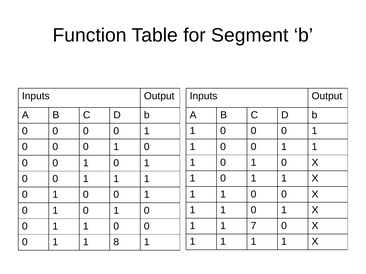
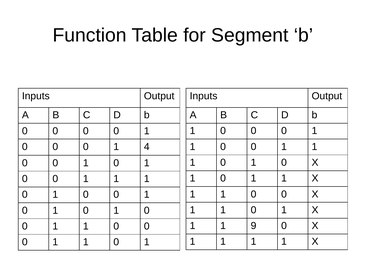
0: 0 -> 4 (147, 147)
7: 7 -> 9 (254, 226)
8: 8 -> 0 (116, 242)
